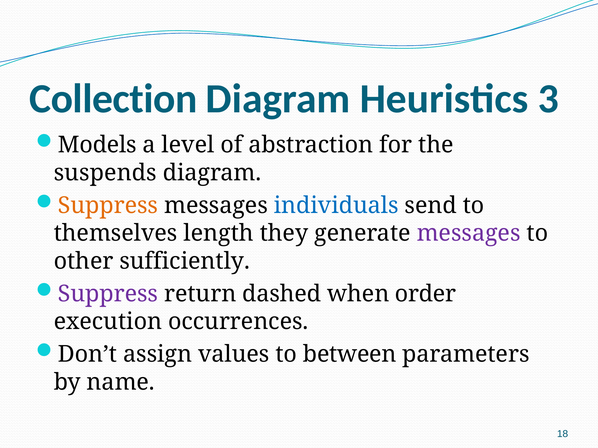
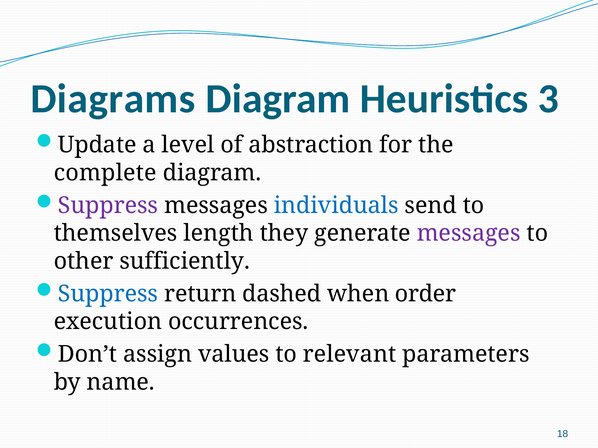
Collection: Collection -> Diagrams (113, 99)
Models: Models -> Update (97, 145)
suspends: suspends -> complete (105, 173)
Suppress colour: orange -> purple (108, 206)
Suppress colour: purple -> blue (108, 294)
between: between -> relevant (350, 355)
